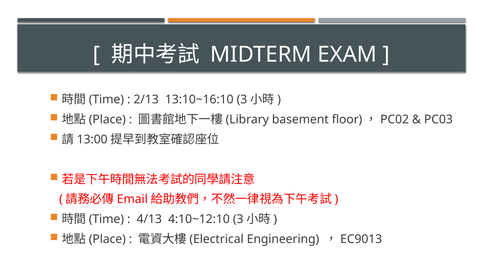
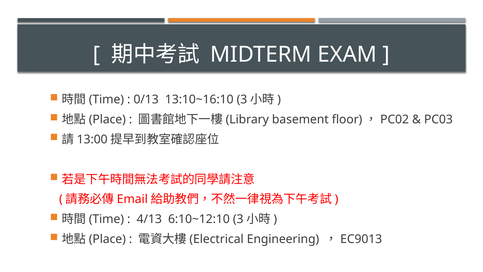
2/13: 2/13 -> 0/13 (146, 99)
4:10~12:10: 4:10~12:10 -> 6:10~12:10 (199, 219)
